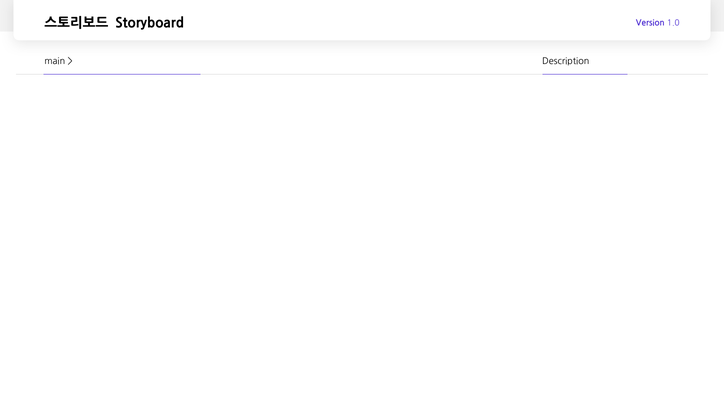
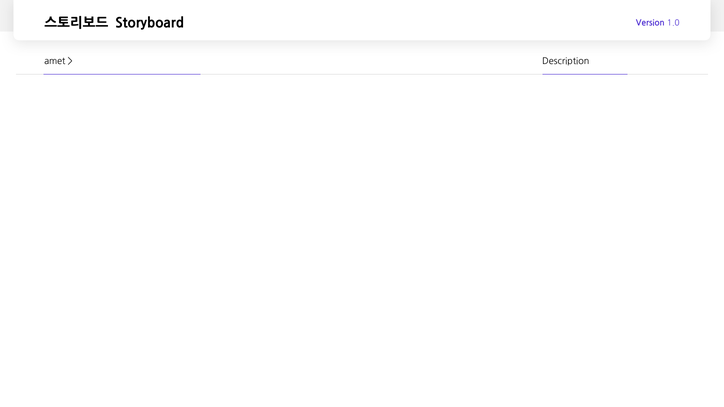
main: main -> amet (55, 61)
